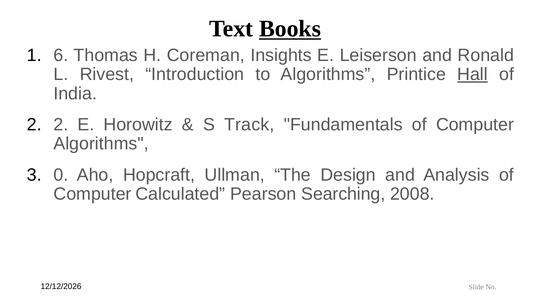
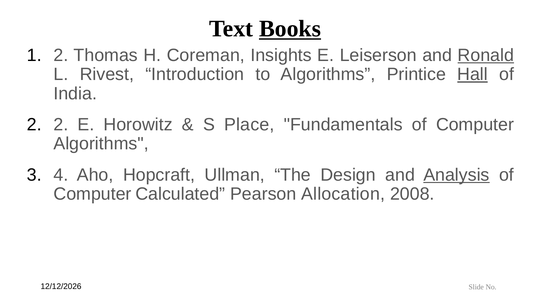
1 6: 6 -> 2 (61, 55)
Ronald underline: none -> present (486, 55)
Track: Track -> Place (249, 125)
0: 0 -> 4 (61, 175)
Analysis underline: none -> present (456, 175)
Searching: Searching -> Allocation (343, 194)
